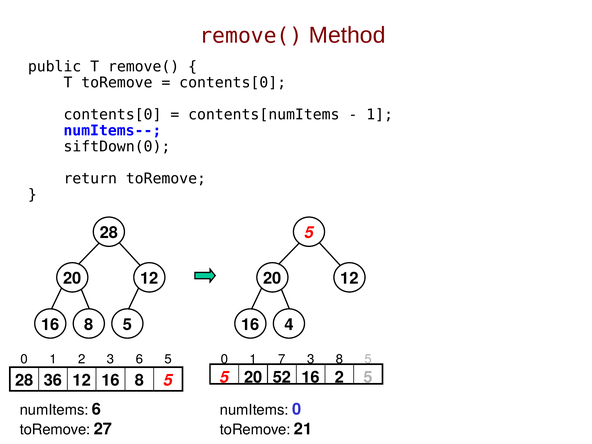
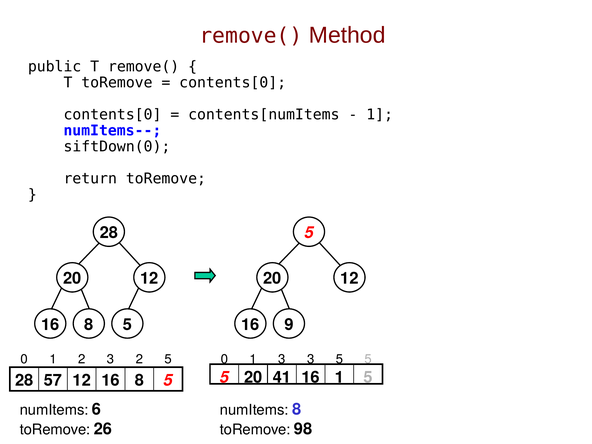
4: 4 -> 9 (289, 325)
3 6: 6 -> 2 (139, 359)
1 7: 7 -> 3 (282, 359)
3 8: 8 -> 5 (339, 359)
52: 52 -> 41 (282, 377)
16 2: 2 -> 1 (339, 377)
36: 36 -> 57 (53, 380)
numItems 0: 0 -> 8 (297, 409)
27: 27 -> 26 (103, 429)
21: 21 -> 98 (303, 429)
